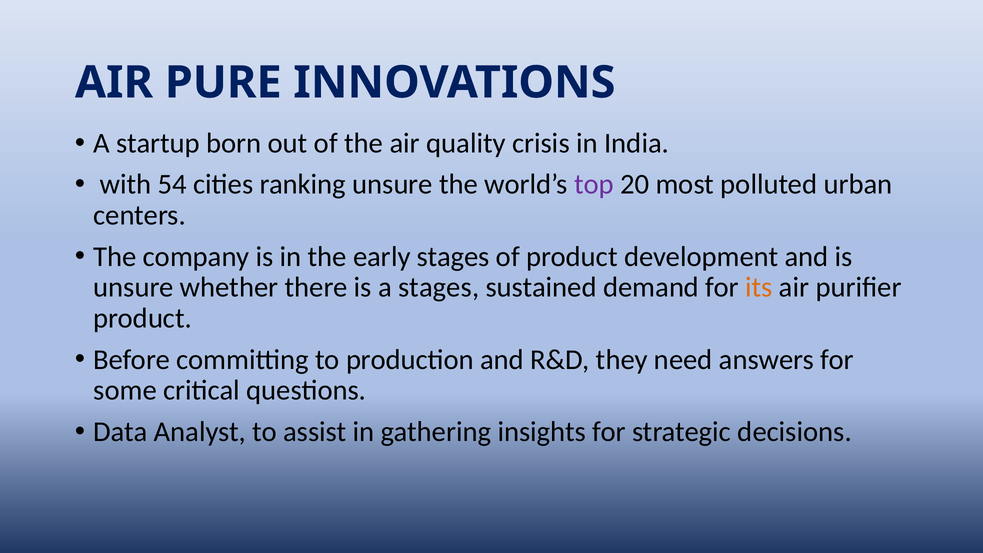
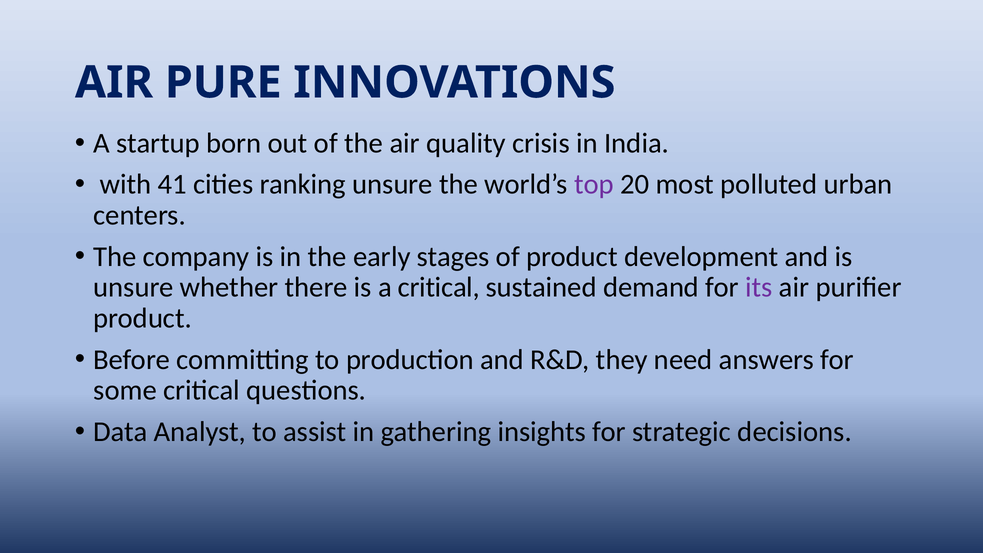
54: 54 -> 41 (172, 185)
a stages: stages -> critical (439, 287)
its colour: orange -> purple (759, 287)
